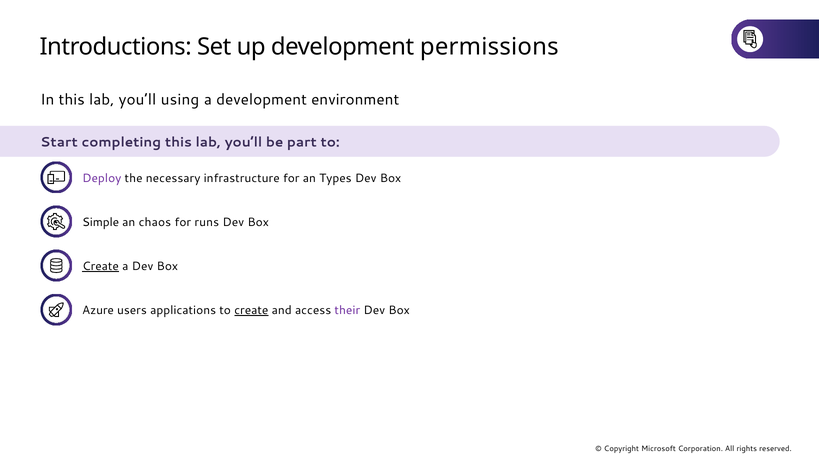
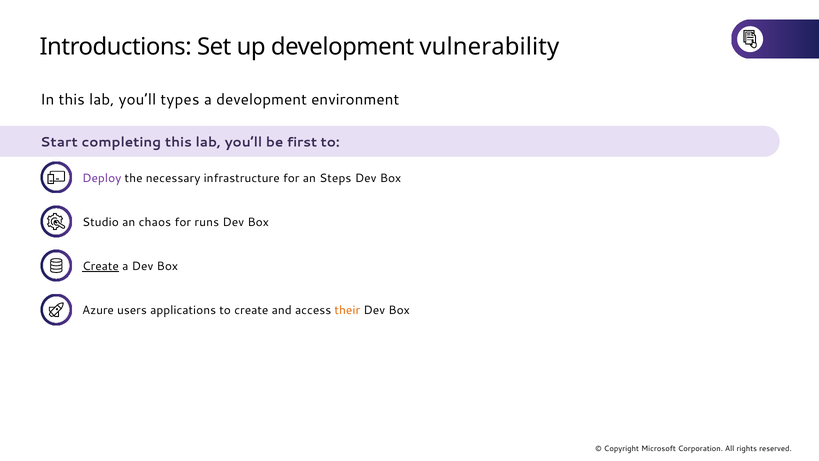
permissions: permissions -> vulnerability (489, 47)
using: using -> types (180, 100)
part: part -> first (302, 142)
Types: Types -> Steps (335, 178)
Simple: Simple -> Studio (100, 222)
create underline: present -> none (251, 310)
their colour: purple -> orange (347, 310)
